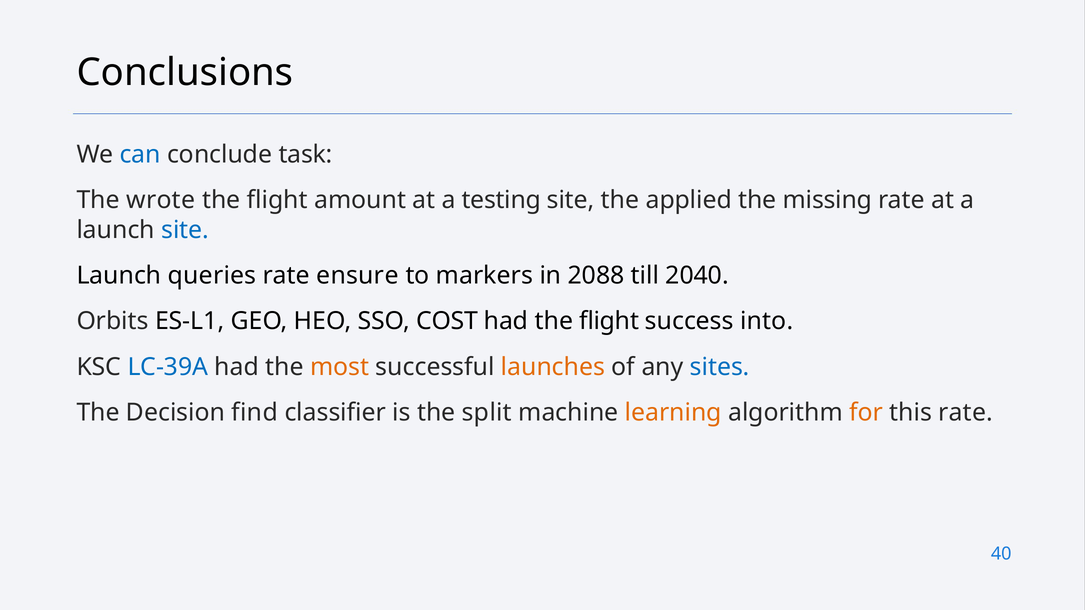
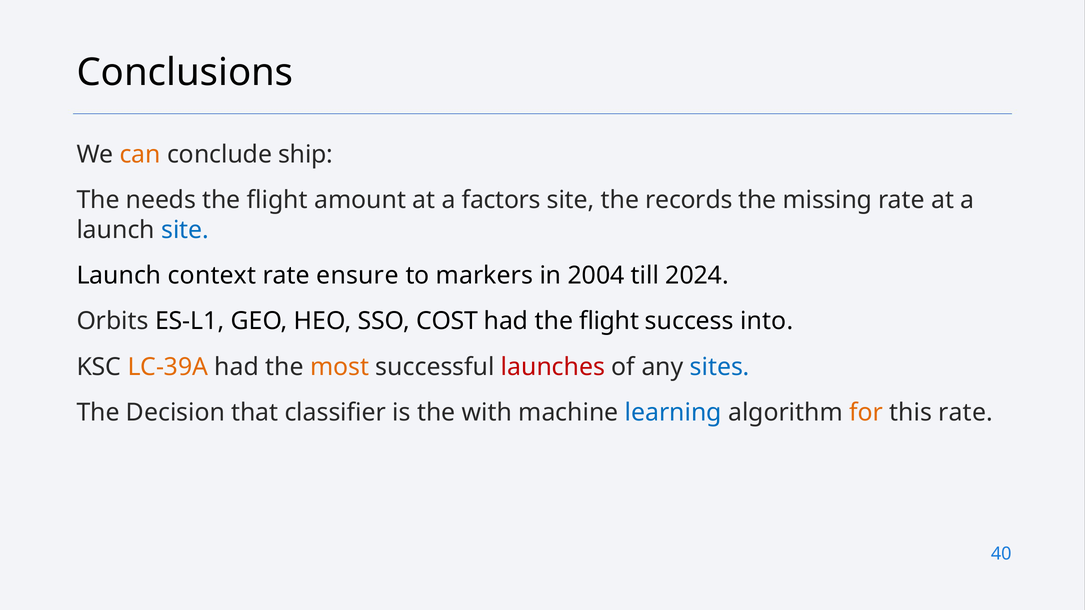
can colour: blue -> orange (140, 155)
task: task -> ship (306, 155)
wrote: wrote -> needs (161, 200)
testing: testing -> factors (501, 200)
applied: applied -> records (689, 200)
queries: queries -> context (212, 276)
2088: 2088 -> 2004 (596, 276)
2040: 2040 -> 2024 (697, 276)
LC-39A colour: blue -> orange (168, 367)
launches colour: orange -> red (553, 367)
find: find -> that (255, 413)
split: split -> with (487, 413)
learning colour: orange -> blue (673, 413)
